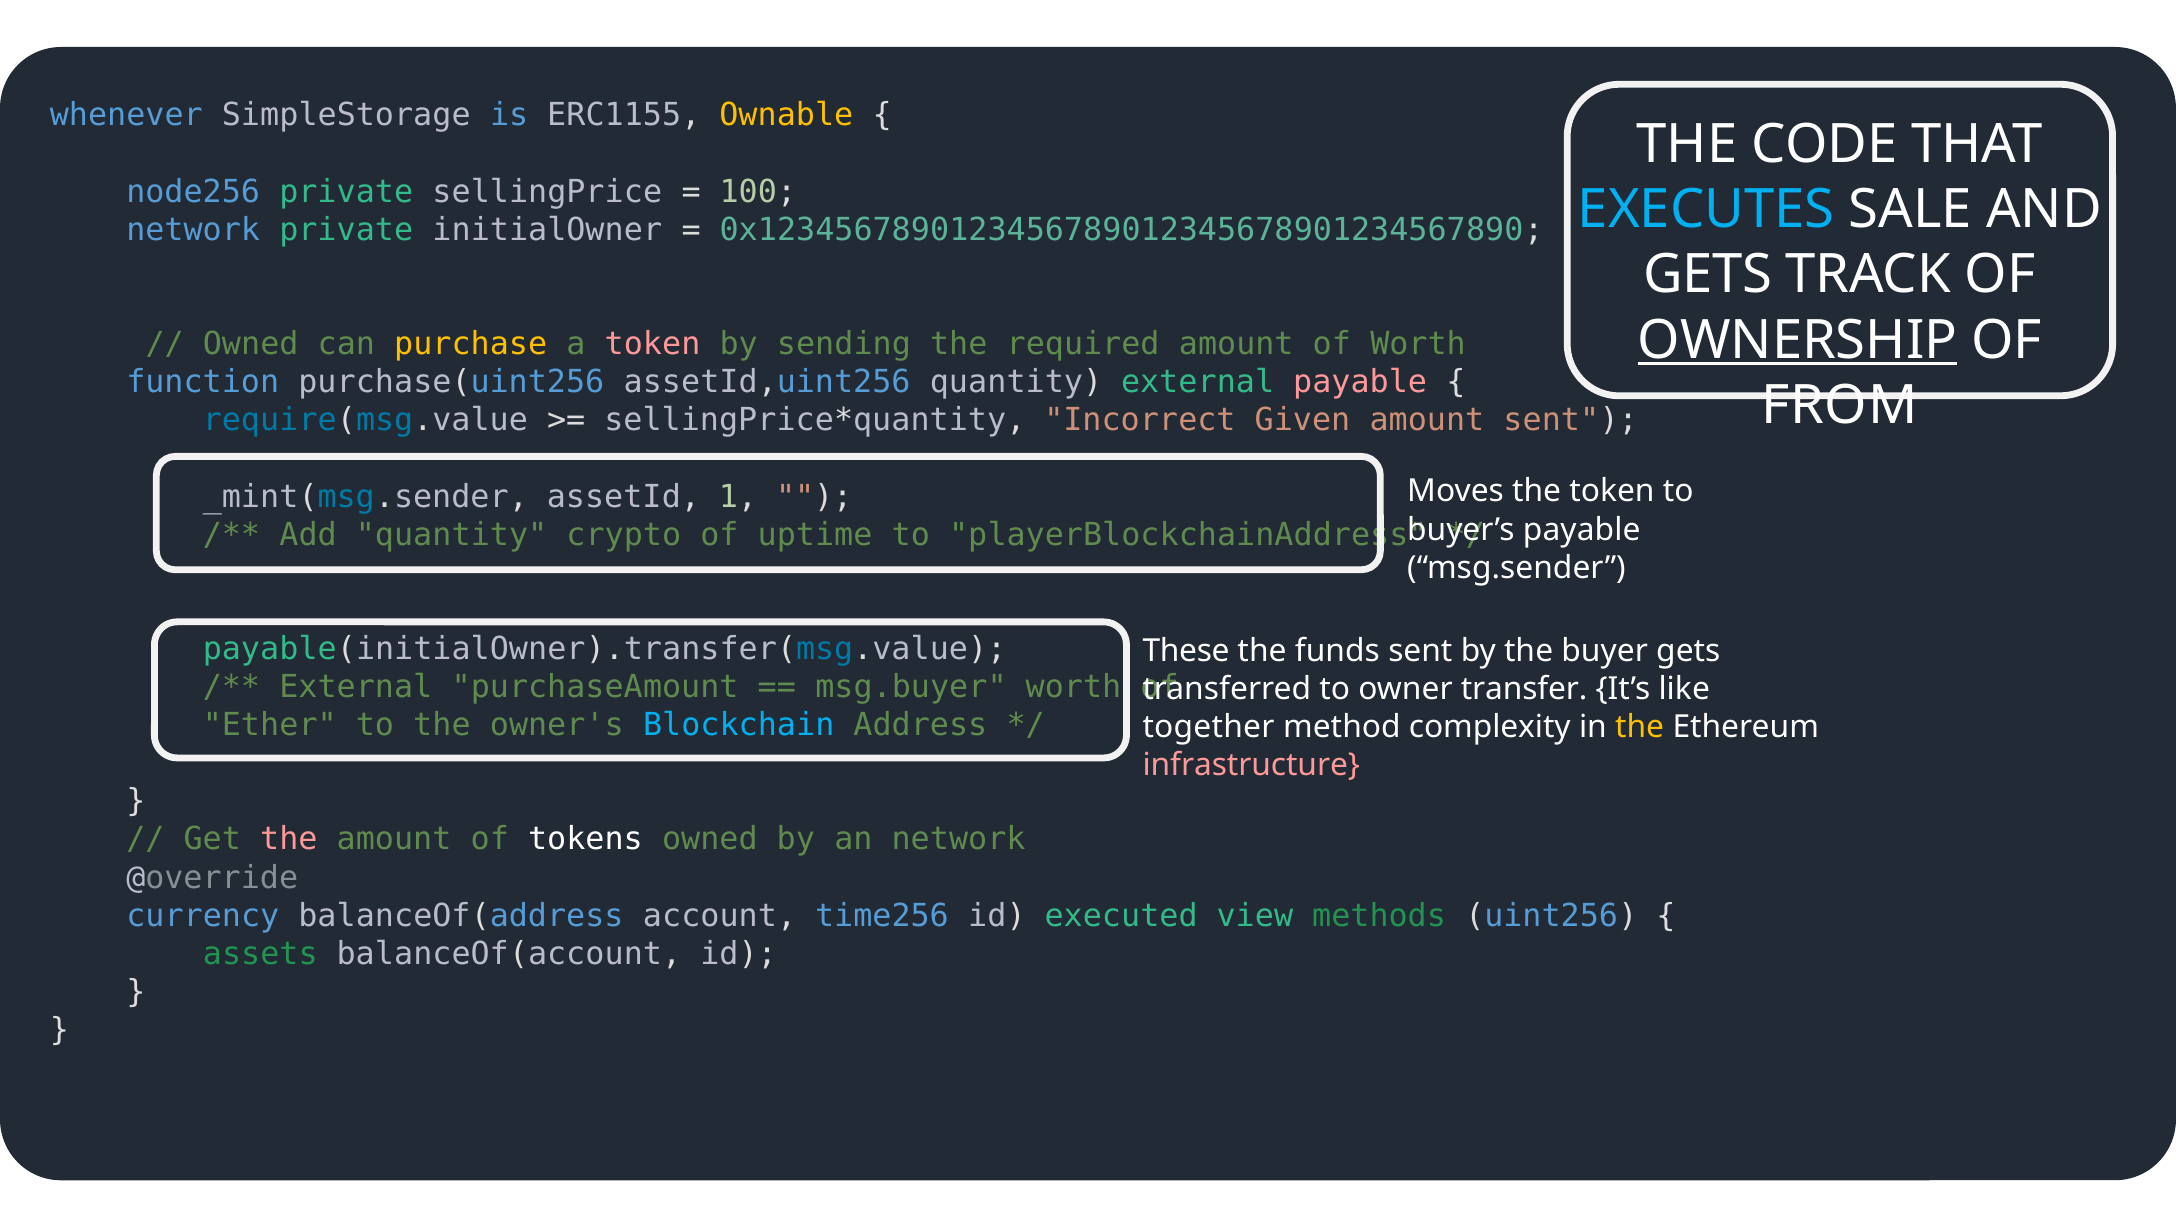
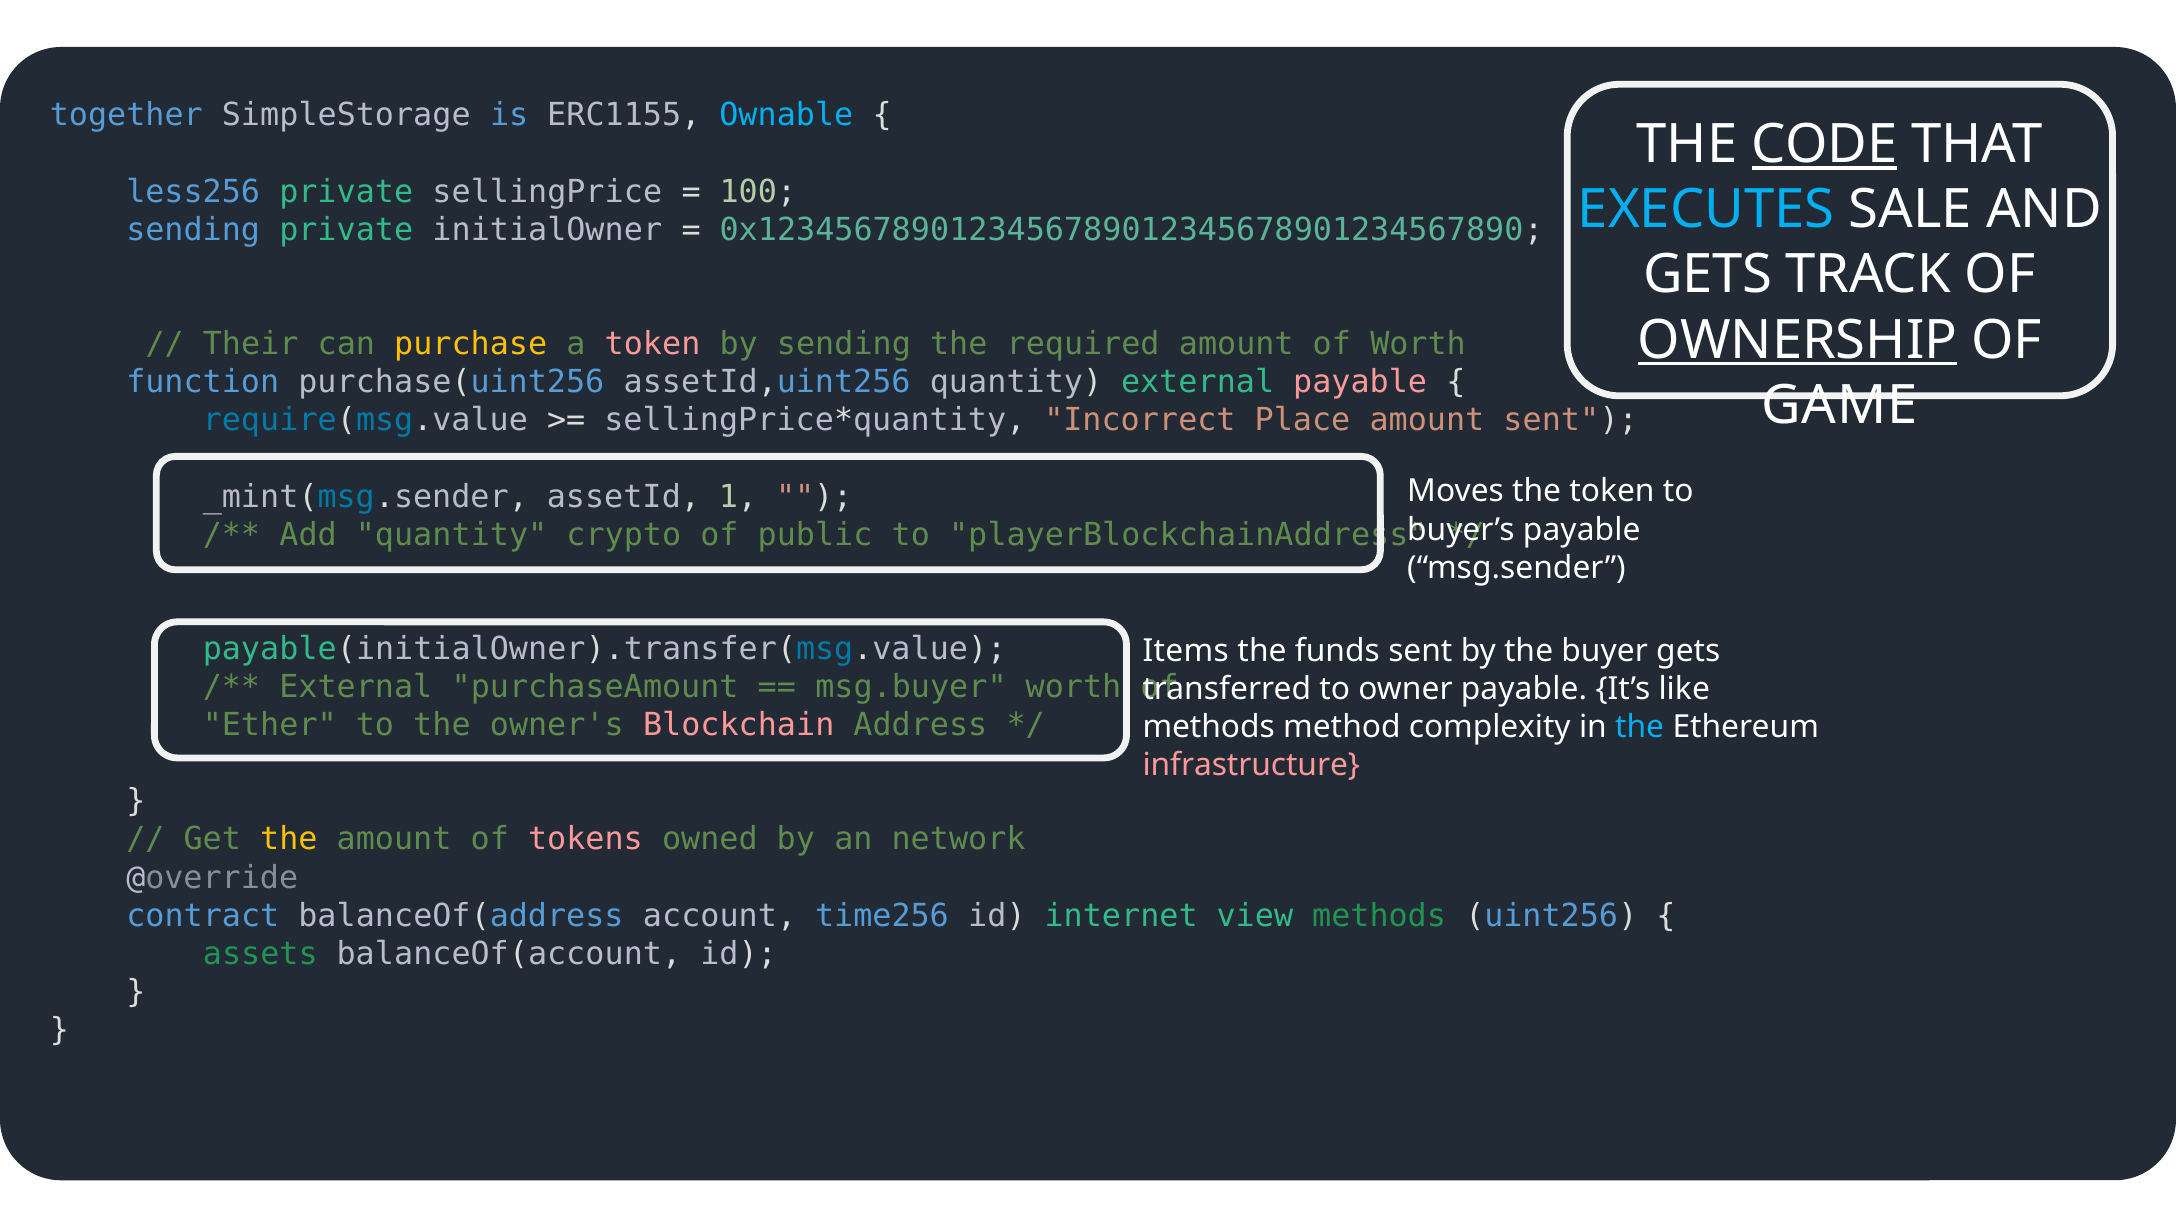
whenever: whenever -> together (126, 116)
Ownable colour: yellow -> light blue (786, 116)
CODE underline: none -> present (1825, 144)
node256: node256 -> less256 (193, 192)
network: network -> sending (193, 230)
Owned: Owned -> Their (251, 344)
FROM: FROM -> GAME (1840, 406)
Given: Given -> Place (1302, 420)
uptime: uptime -> public (815, 535)
These: These -> Items (1186, 651)
owner transfer: transfer -> payable (1524, 689)
Blockchain colour: light blue -> pink (739, 725)
together: together -> methods (1209, 727)
the colour: yellow -> light blue (1640, 727)
the colour: pink -> yellow (289, 839)
tokens colour: white -> pink (585, 839)
currency: currency -> contract (203, 916)
executed: executed -> internet (1121, 916)
